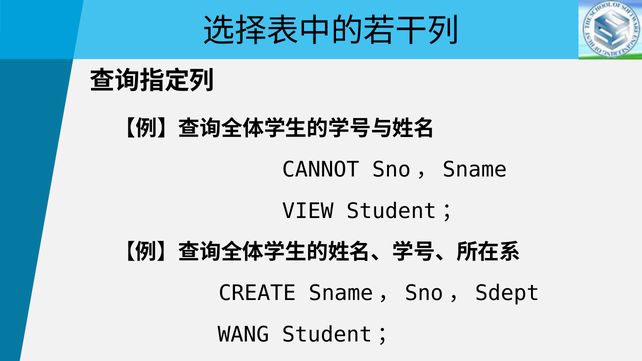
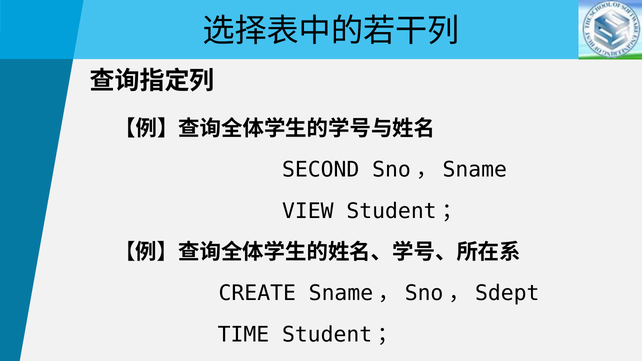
CANNOT: CANNOT -> SECOND (321, 170)
WANG: WANG -> TIME (243, 335)
